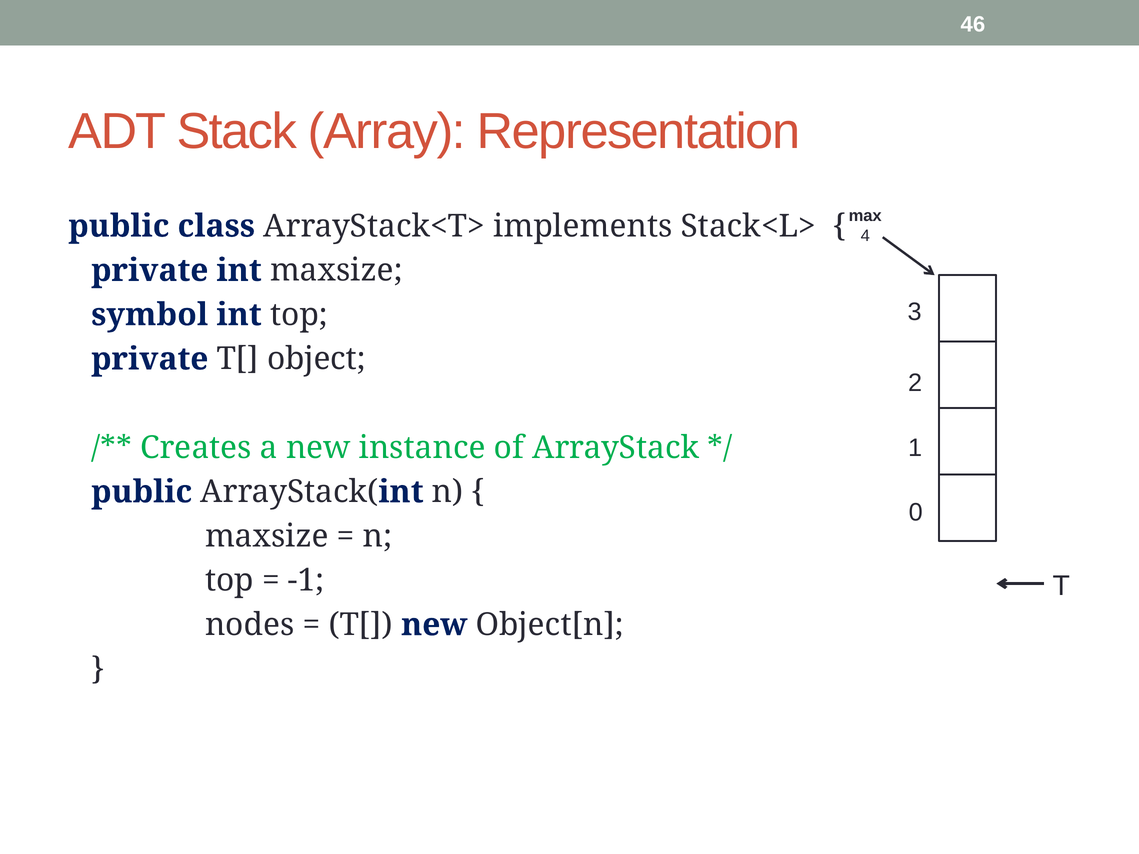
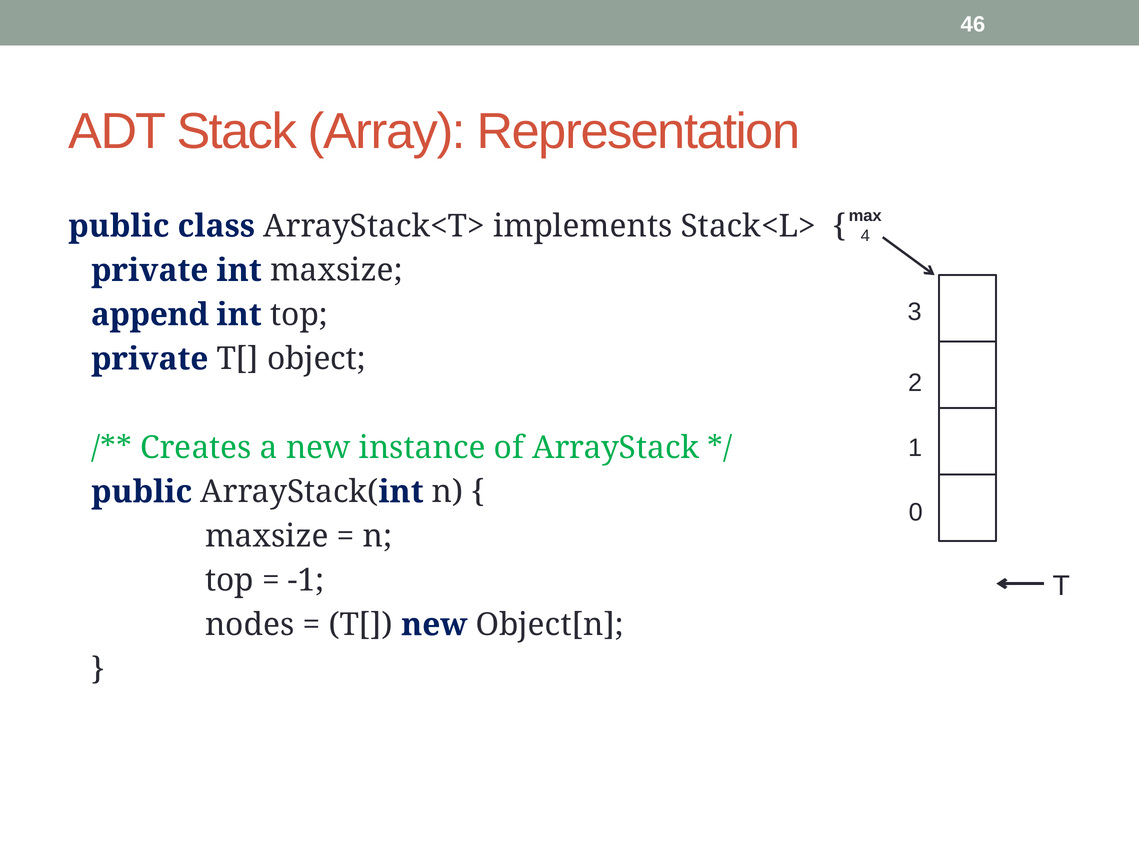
symbol: symbol -> append (150, 315)
